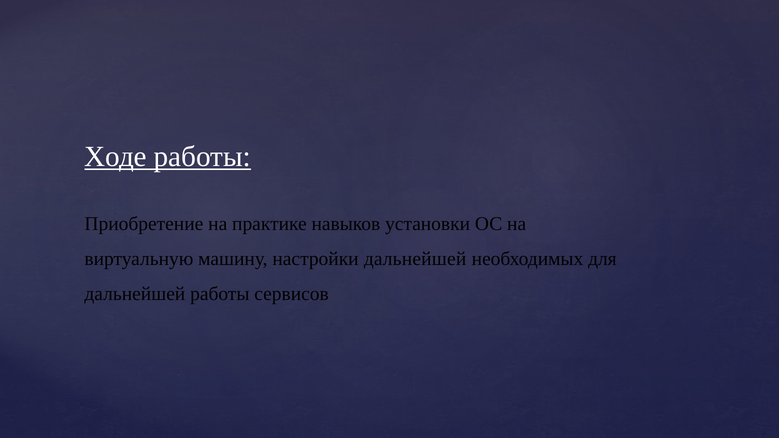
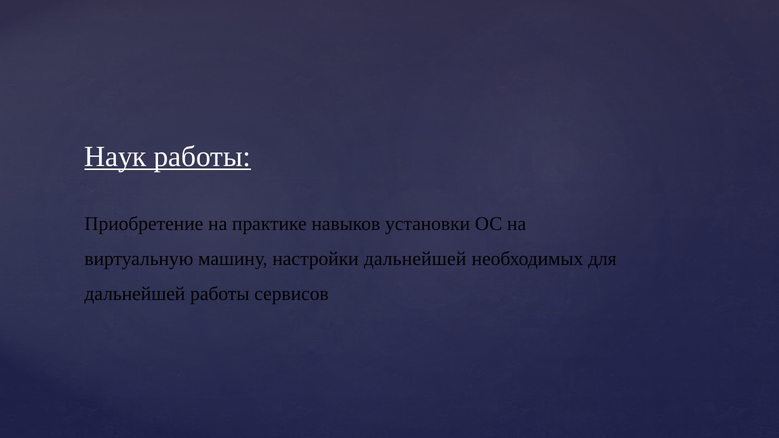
Ходе: Ходе -> Наук (116, 157)
